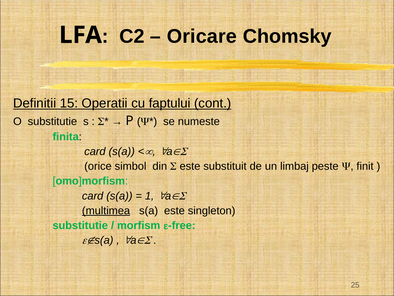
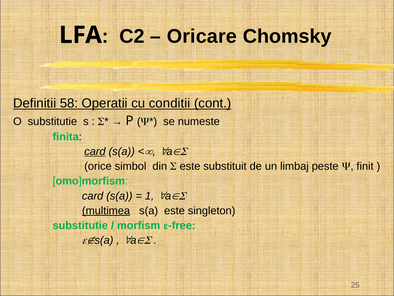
15: 15 -> 58 (69, 103)
faptului: faptului -> conditii (170, 103)
card underline: none -> present (95, 151)
